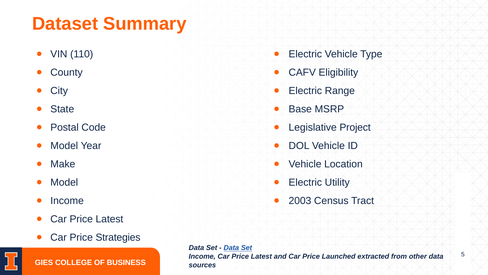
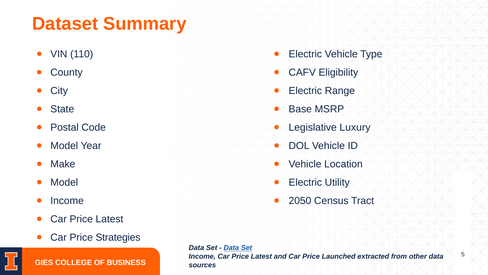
Project: Project -> Luxury (355, 127)
2003: 2003 -> 2050 (300, 200)
